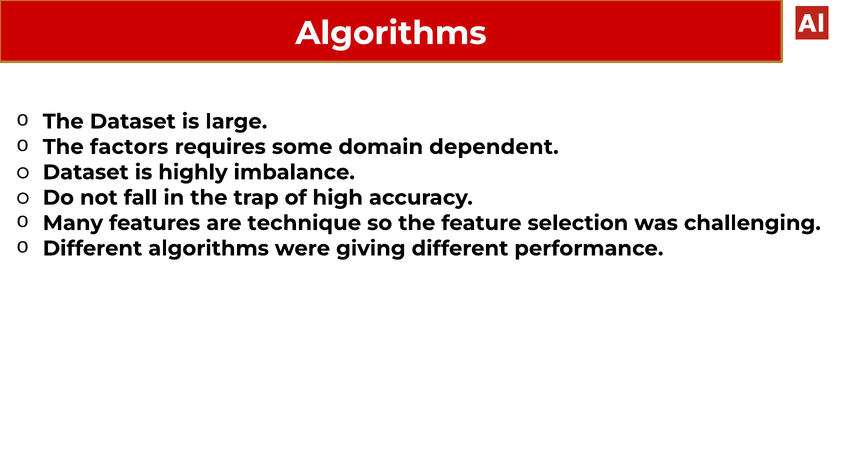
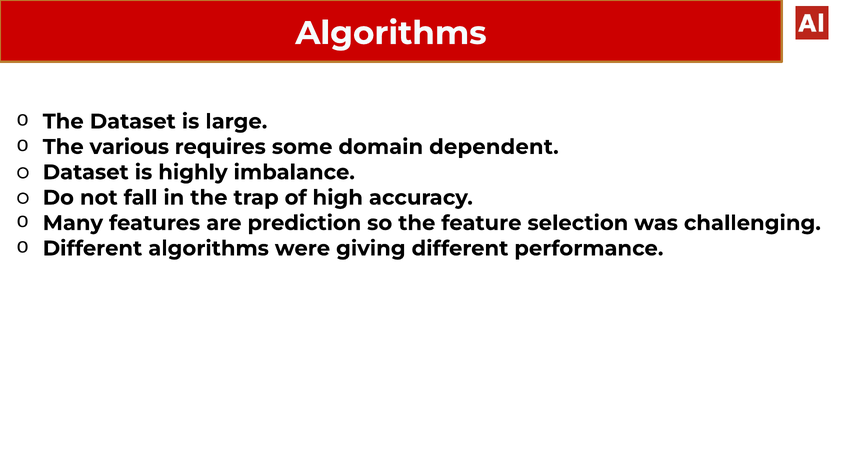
factors: factors -> various (129, 147)
technique: technique -> prediction (304, 223)
